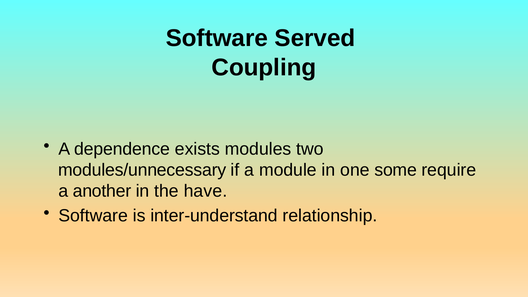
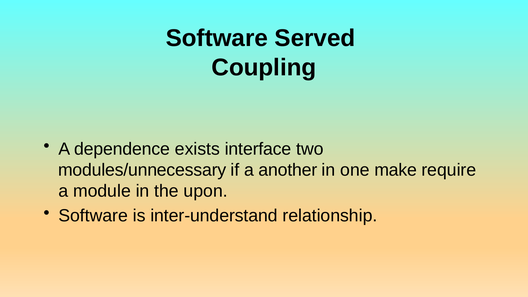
modules: modules -> interface (258, 149)
module: module -> another (288, 170)
some: some -> make (396, 170)
another: another -> module (102, 191)
have: have -> upon (206, 191)
